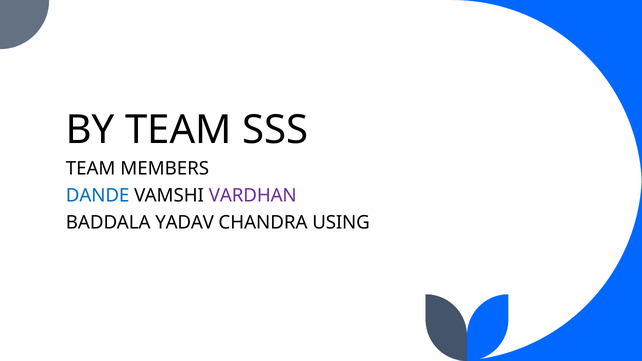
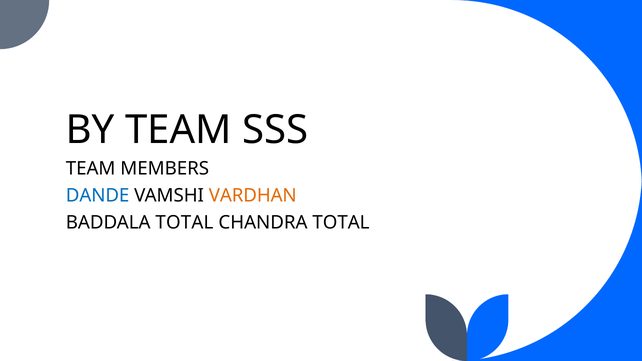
VARDHAN colour: purple -> orange (253, 196)
BADDALA YADAV: YADAV -> TOTAL (184, 222)
CHANDRA USING: USING -> TOTAL (341, 222)
